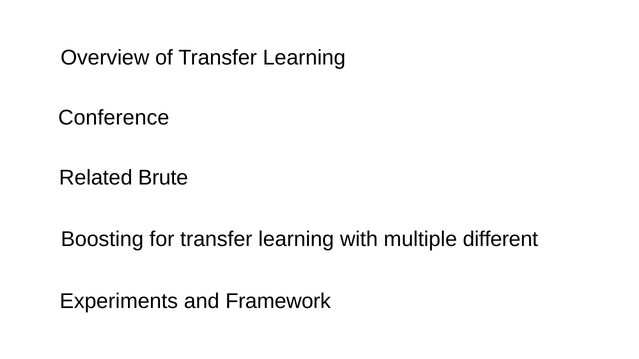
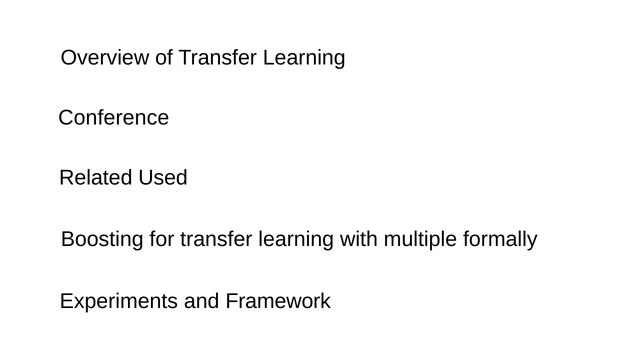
Brute: Brute -> Used (163, 178)
different: different -> formally (500, 240)
